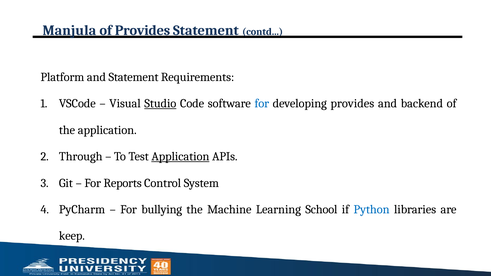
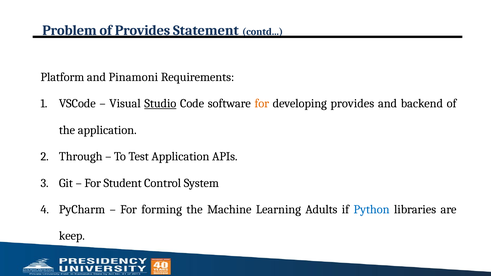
Manjula: Manjula -> Problem (70, 30)
and Statement: Statement -> Pinamoni (133, 77)
for colour: blue -> orange (262, 104)
Application underline: present -> none (180, 157)
Reports: Reports -> Student (123, 183)
bullying: bullying -> forming (162, 210)
School: School -> Adults (321, 210)
